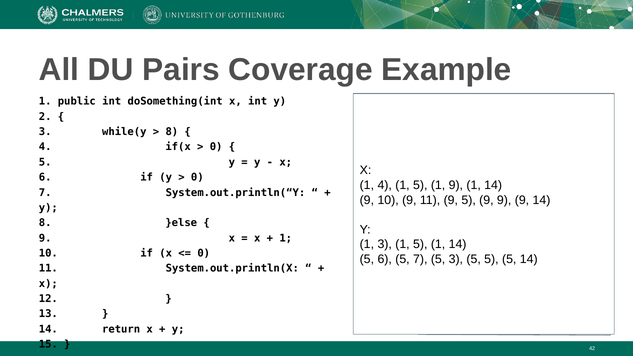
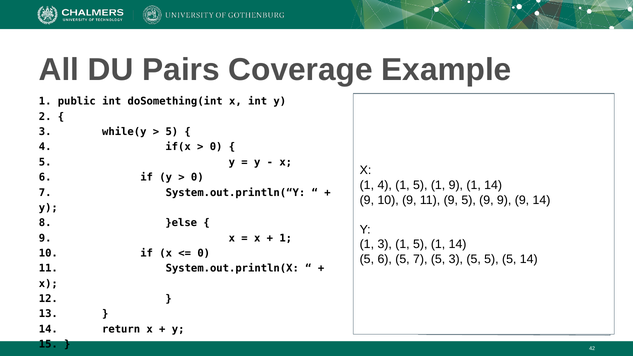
8: 8 -> 5 (172, 132)
